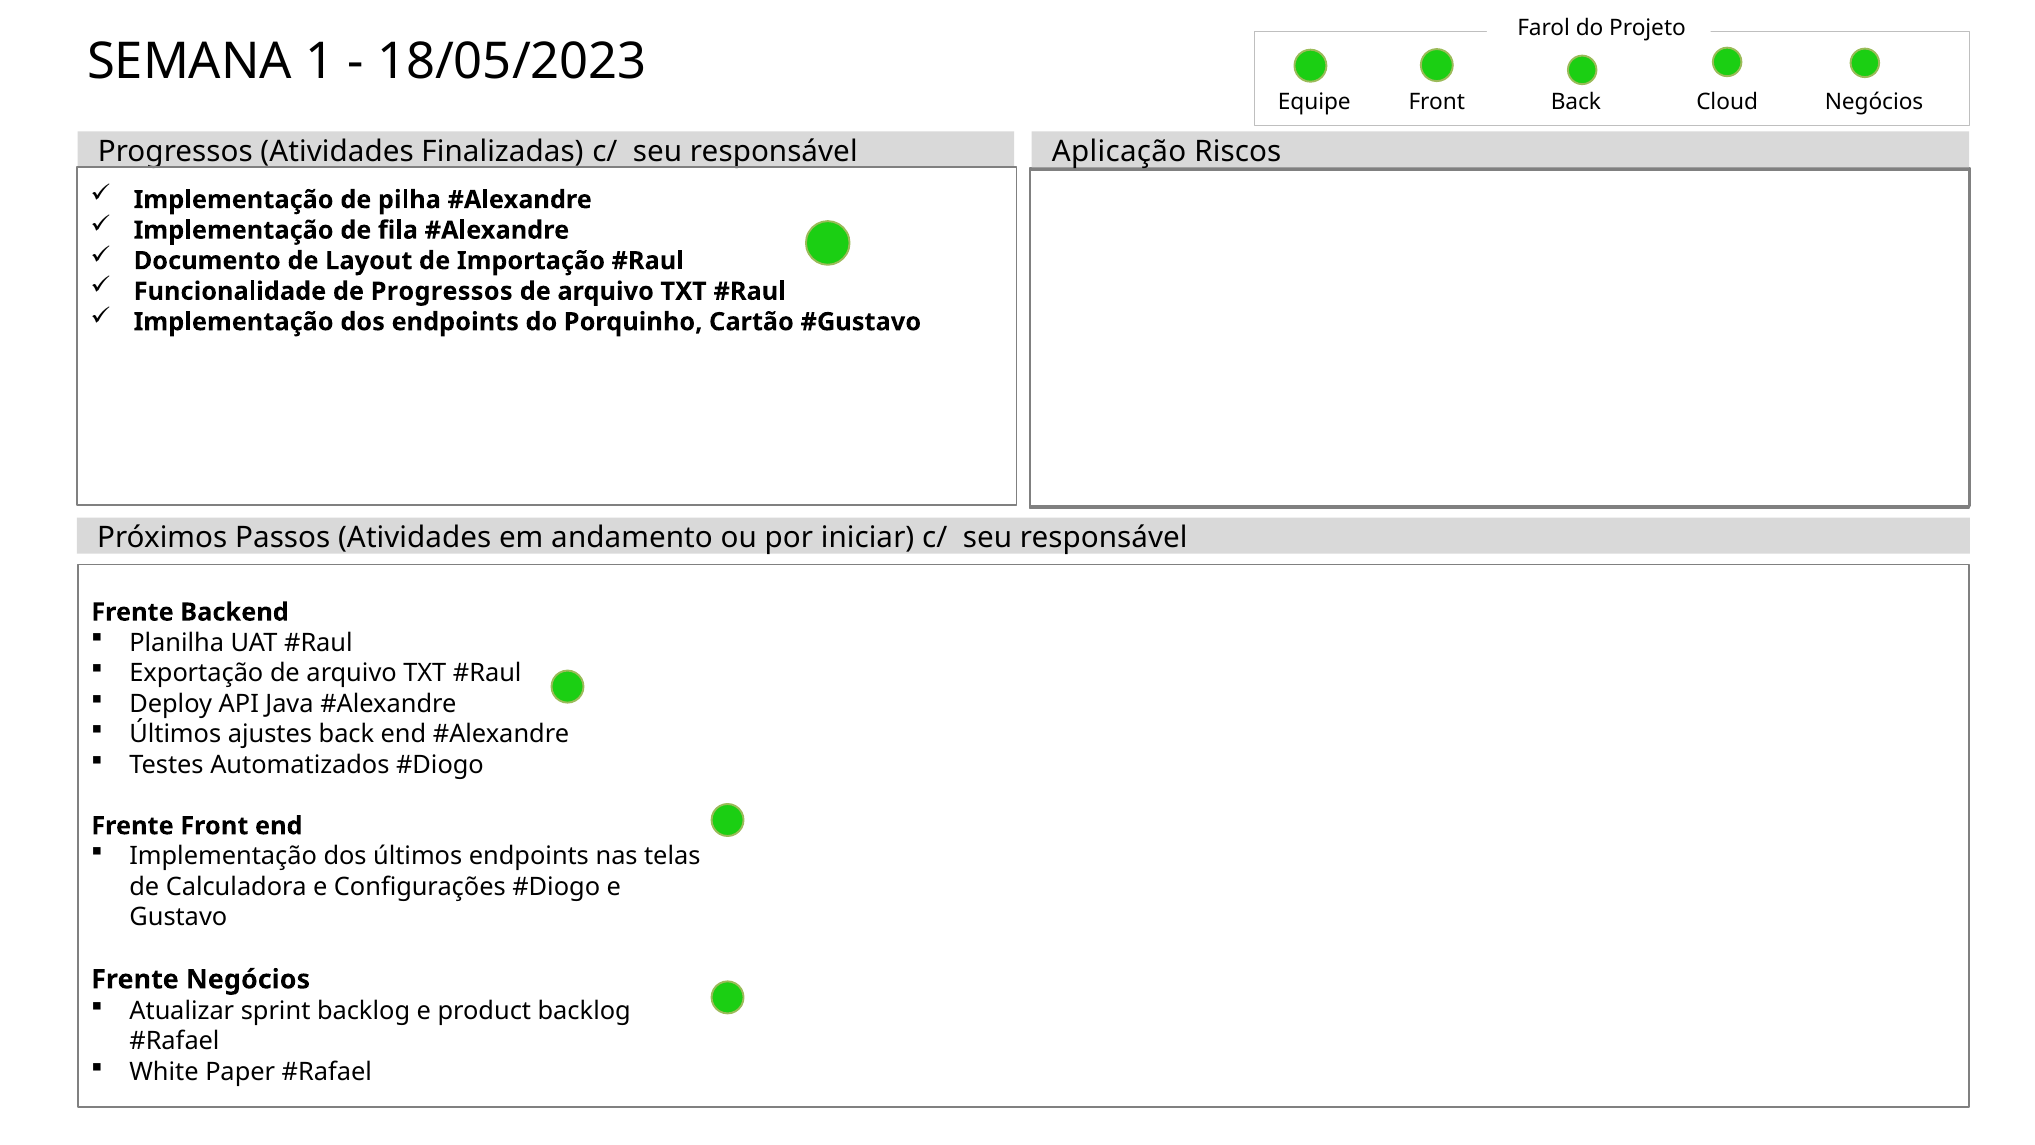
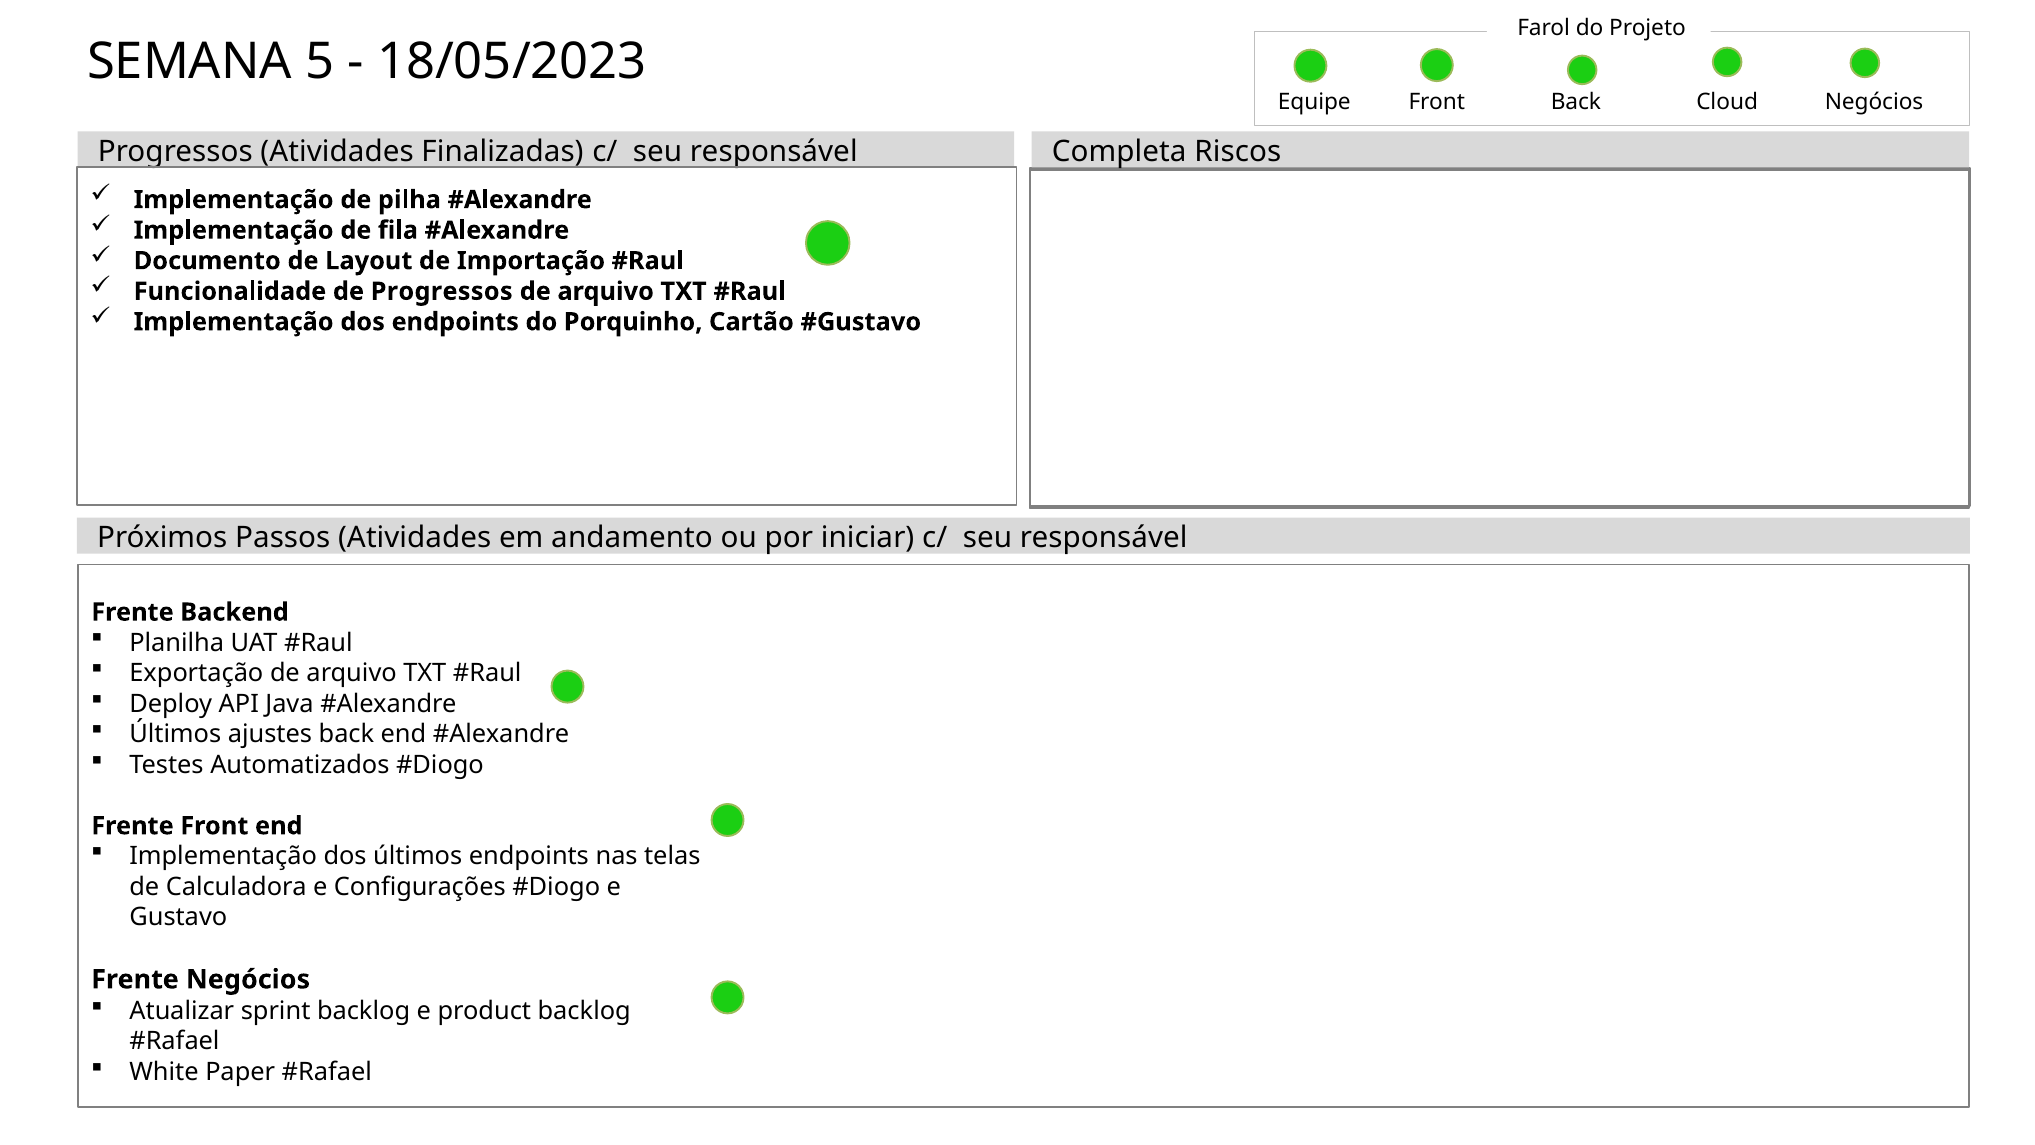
1: 1 -> 5 (320, 62)
Aplicação: Aplicação -> Completa (1119, 152)
